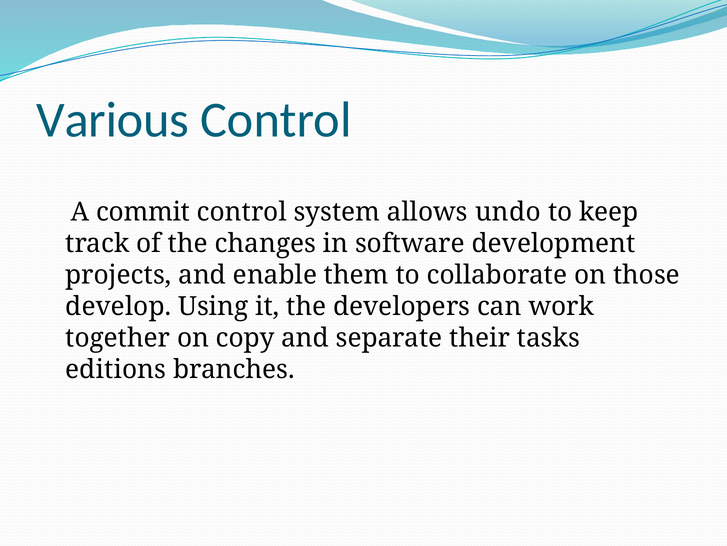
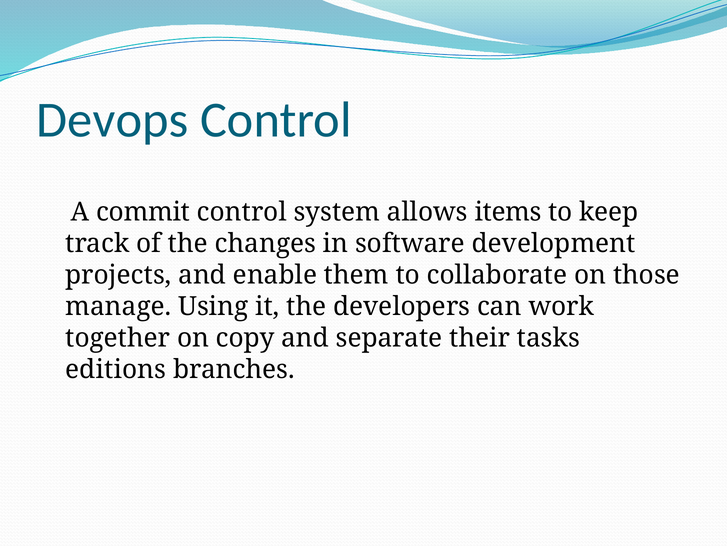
Various: Various -> Devops (112, 120)
undo: undo -> items (508, 212)
develop: develop -> manage (118, 306)
